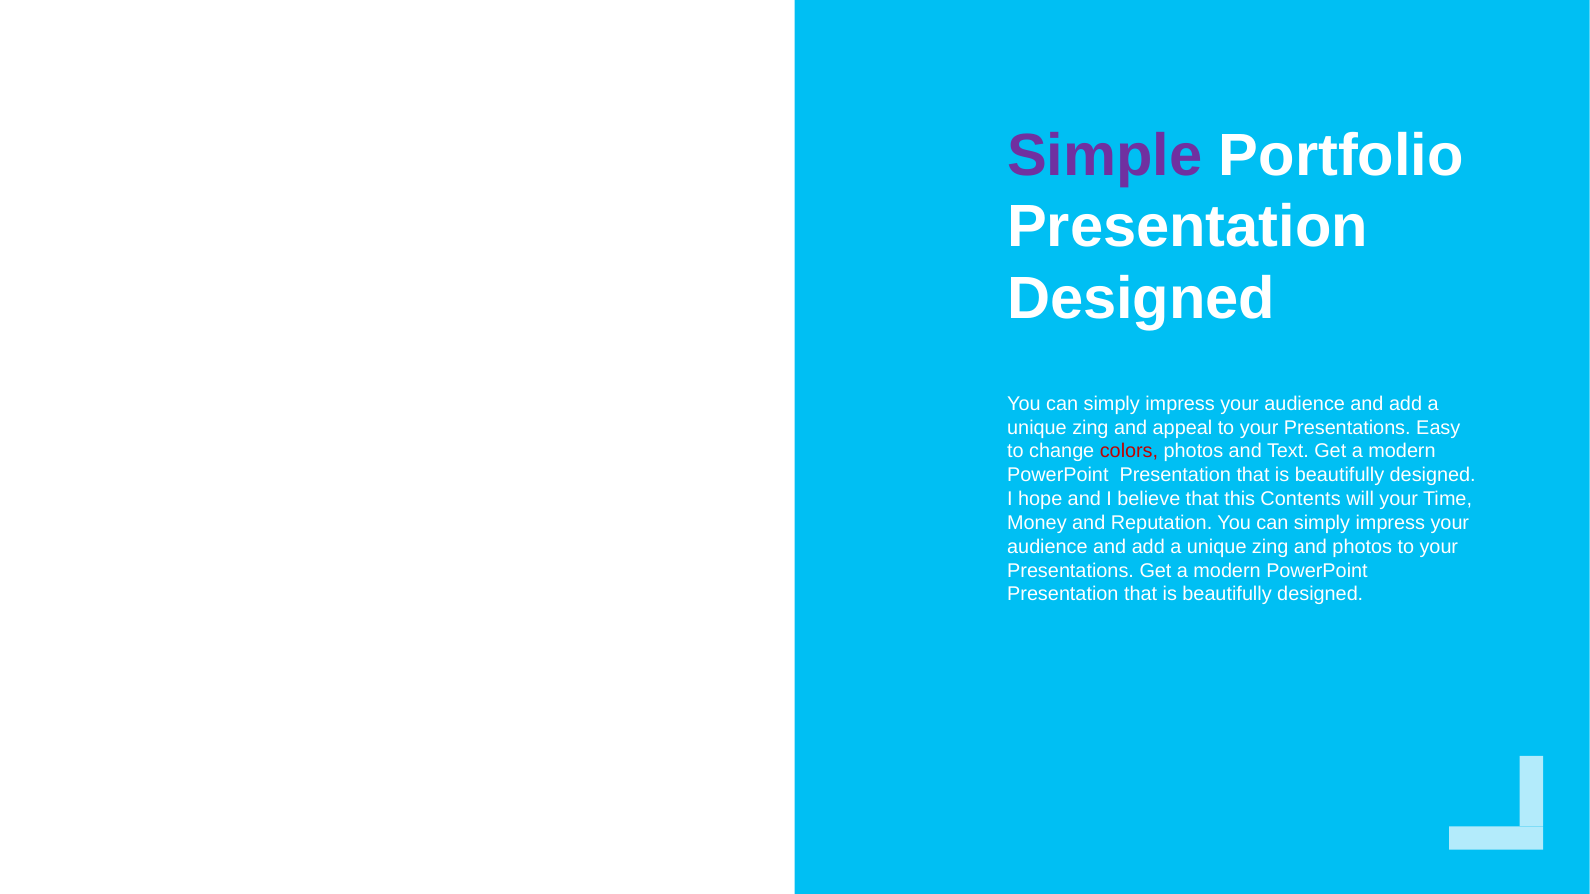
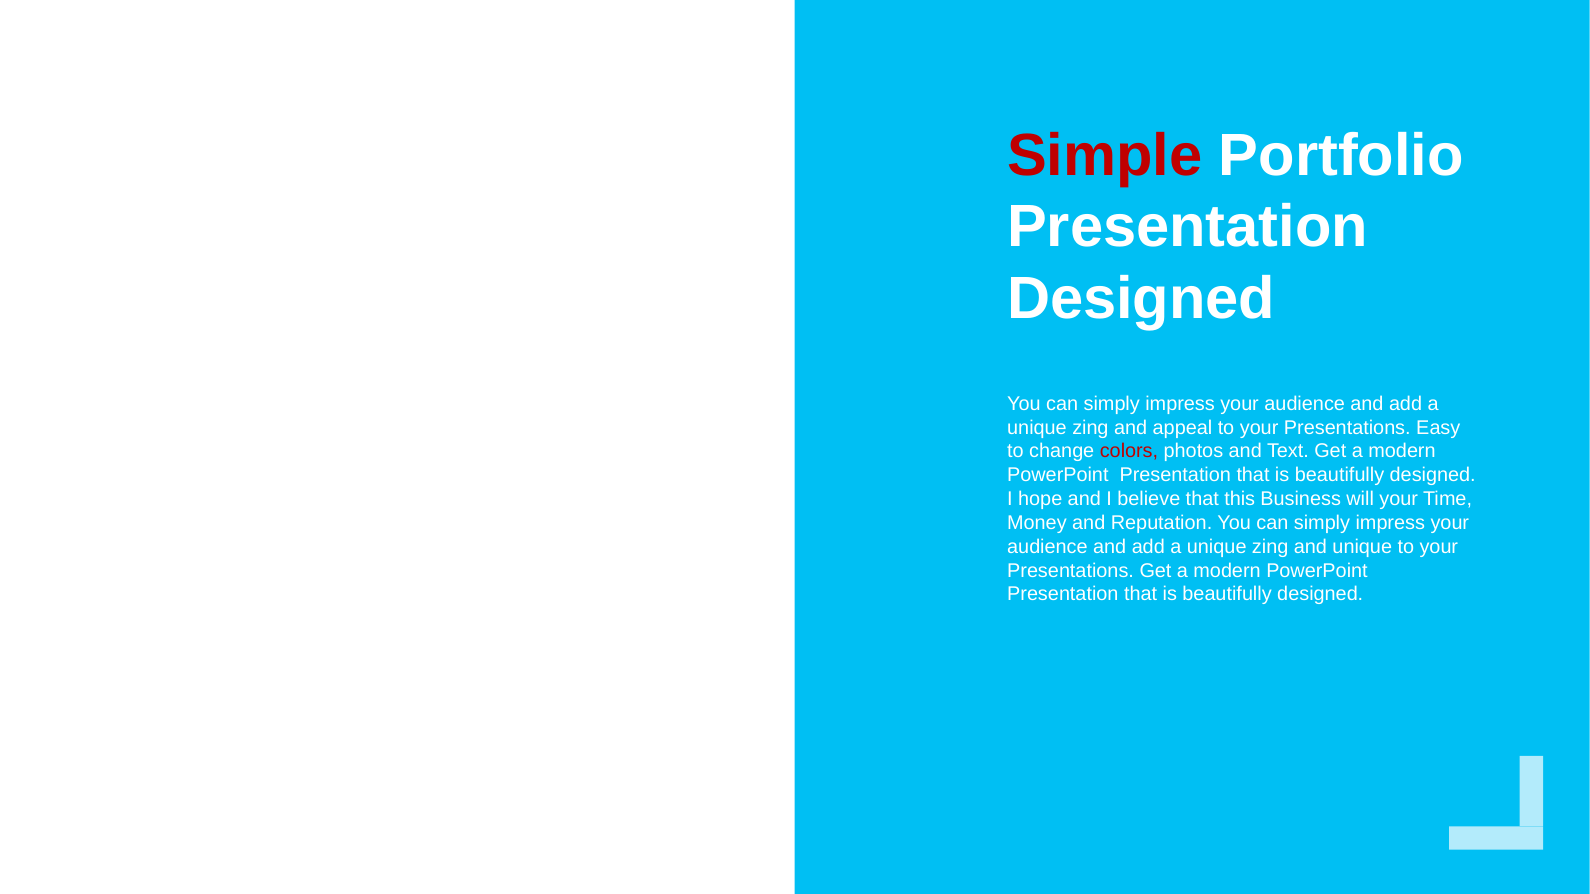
Simple colour: purple -> red (1105, 156)
Contents: Contents -> Business (1301, 499)
and photos: photos -> unique (1362, 547)
